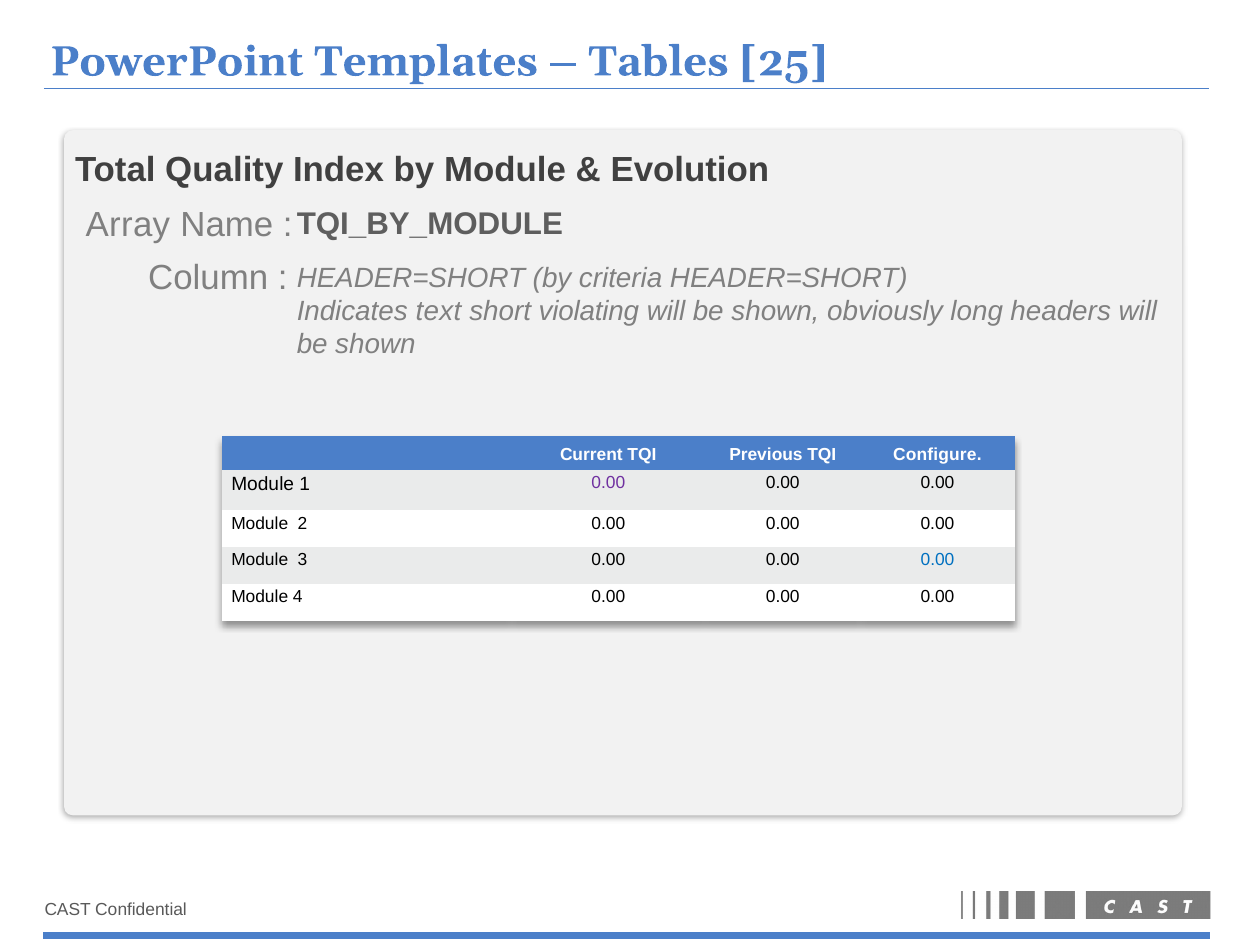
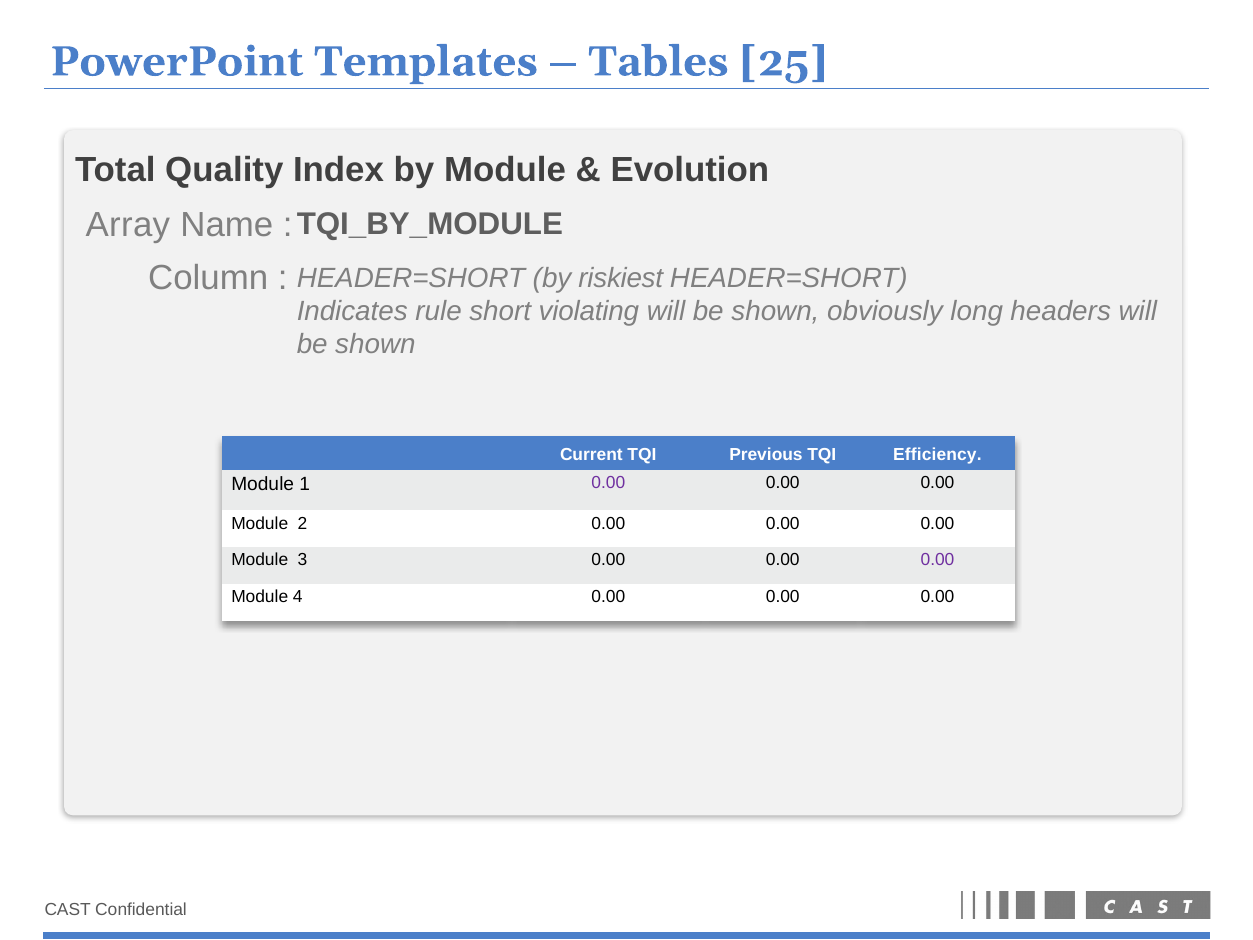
criteria: criteria -> riskiest (621, 278)
text: text -> rule (439, 311)
Configure: Configure -> Efficiency (937, 455)
0.00 colour: blue -> purple (937, 560)
